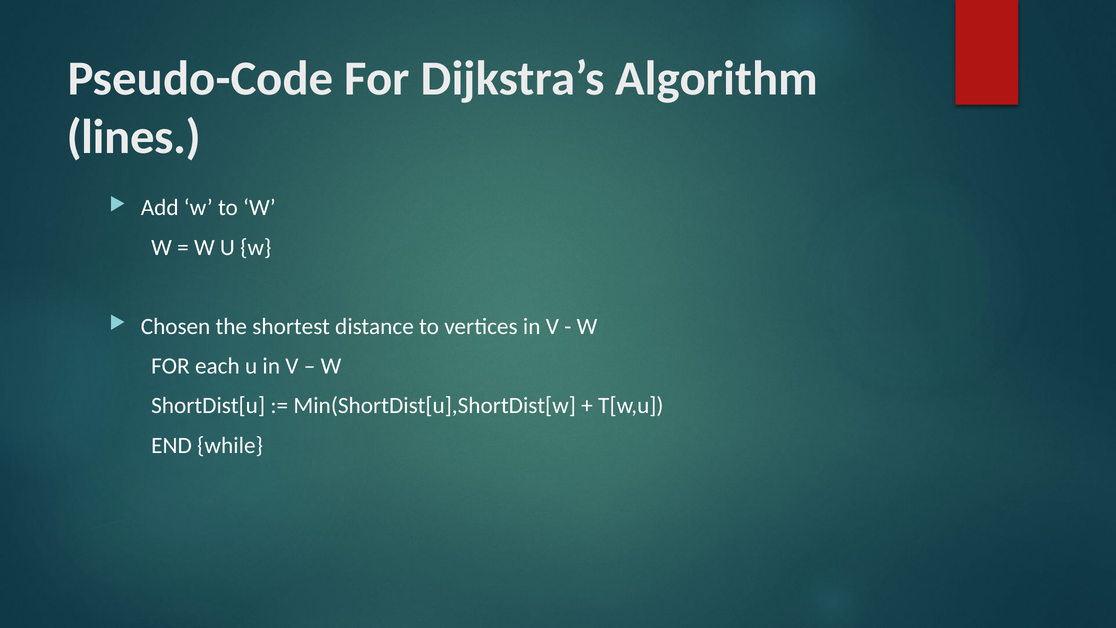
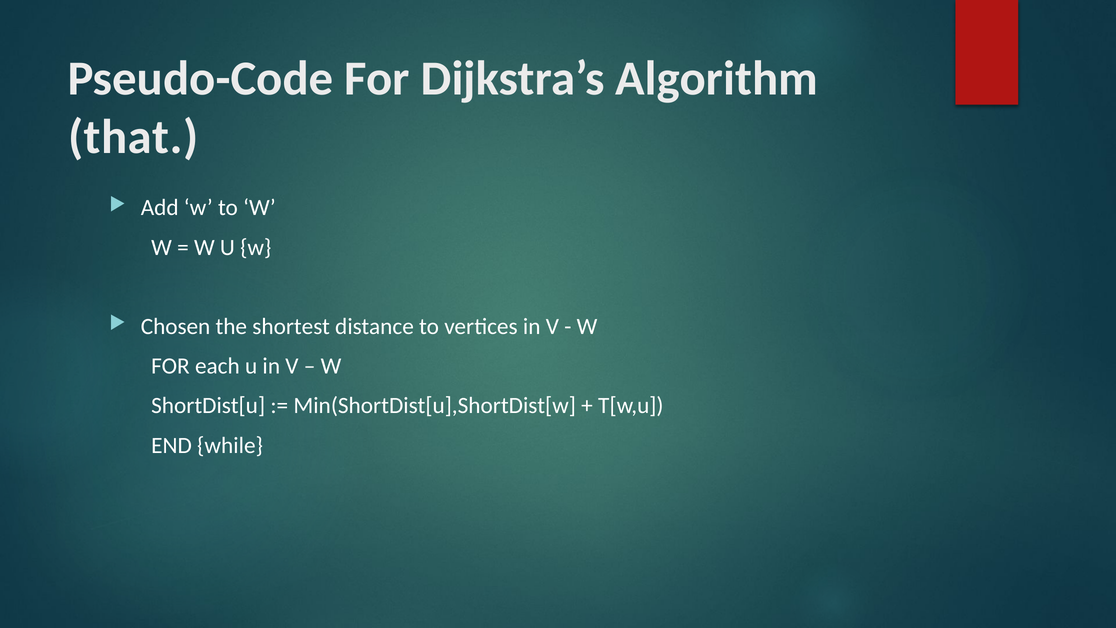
lines: lines -> that (133, 137)
